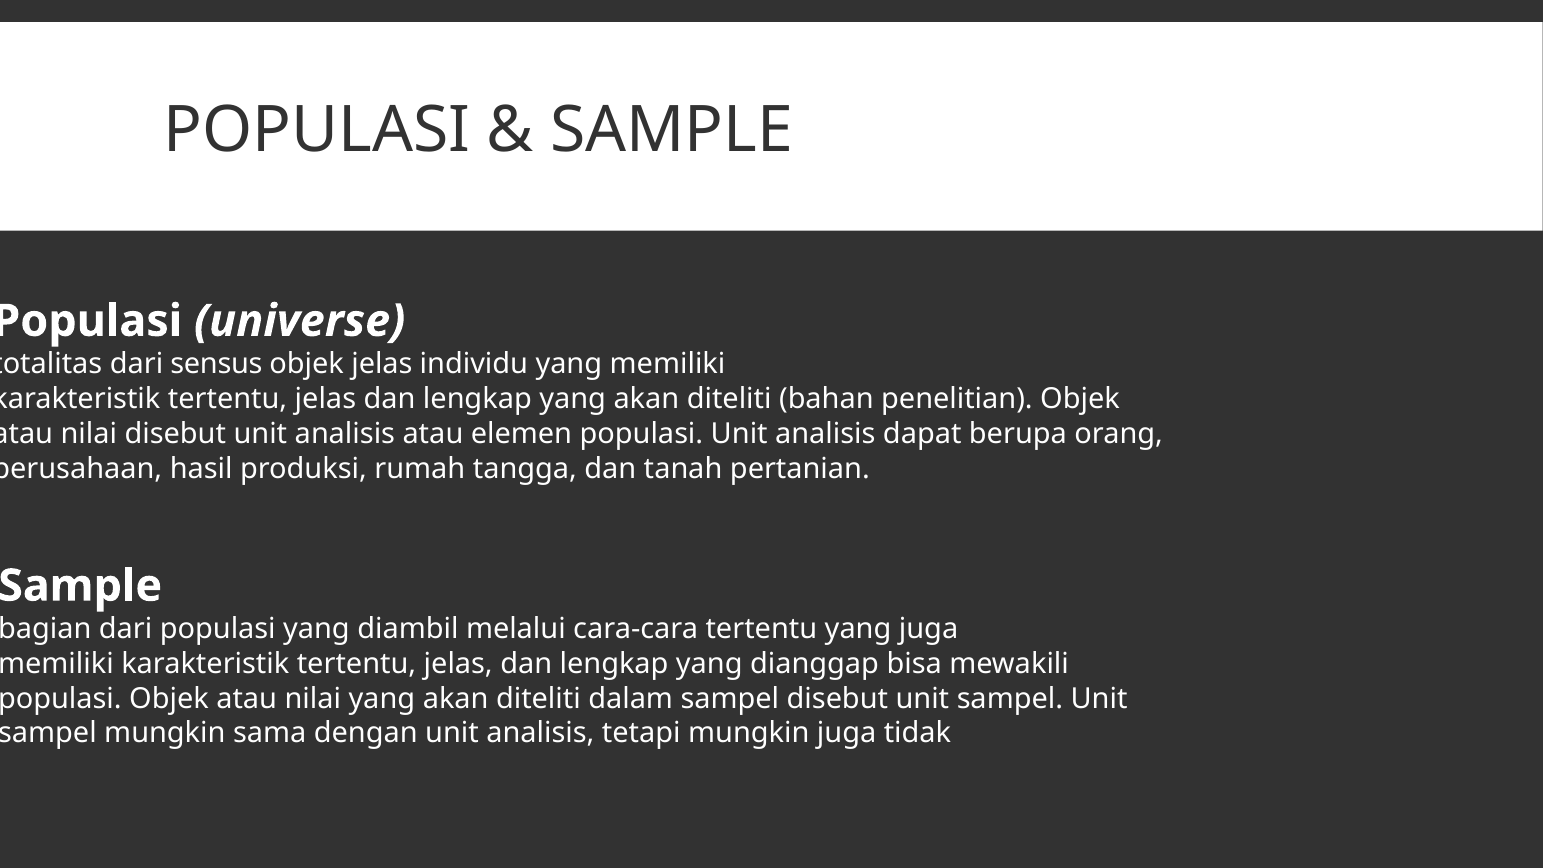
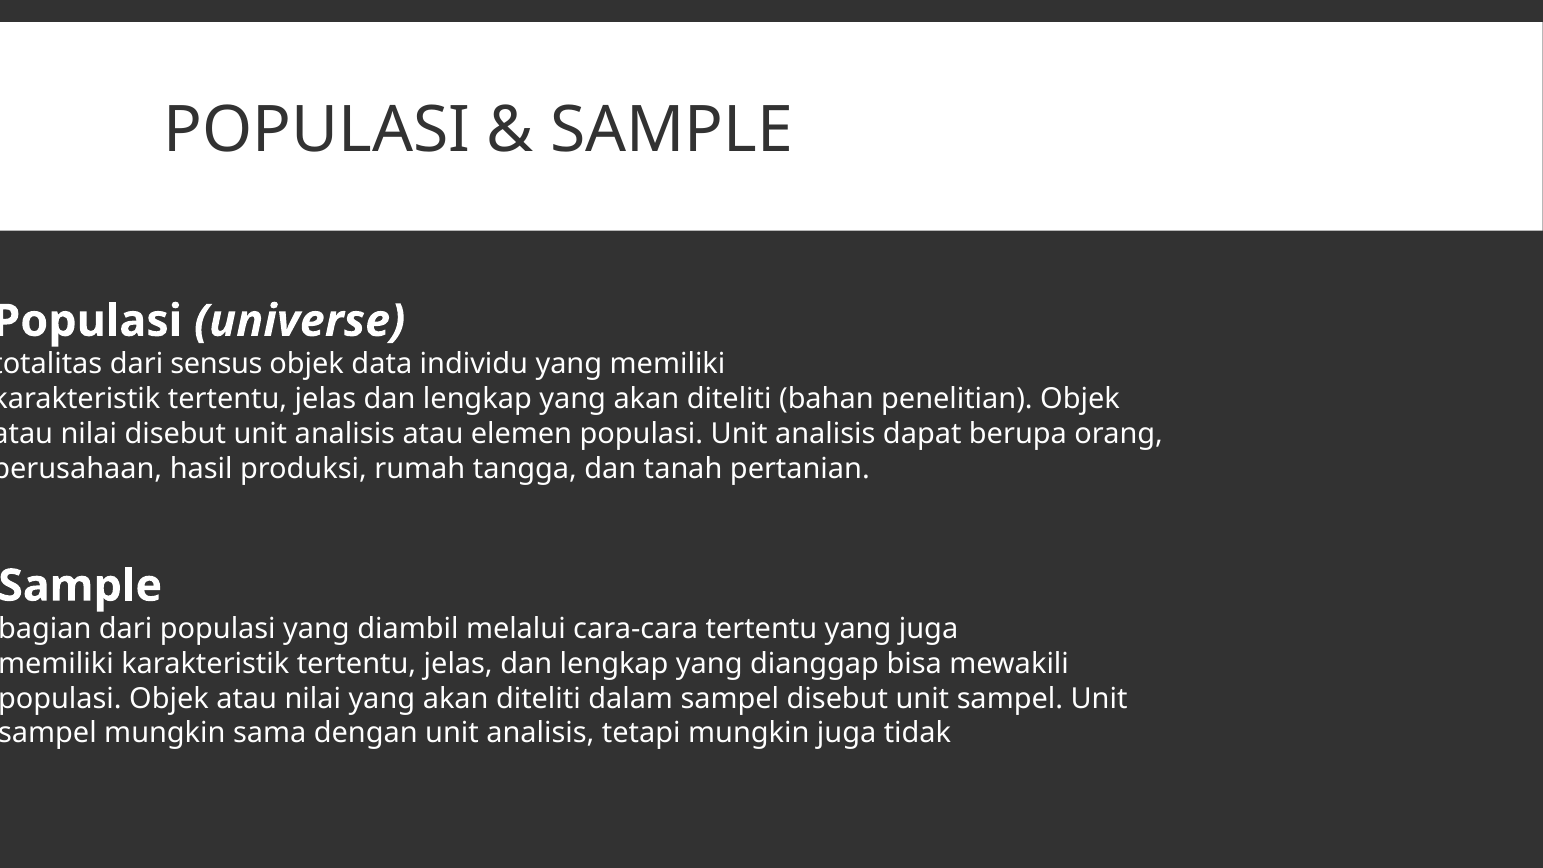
objek jelas: jelas -> data (382, 364)
